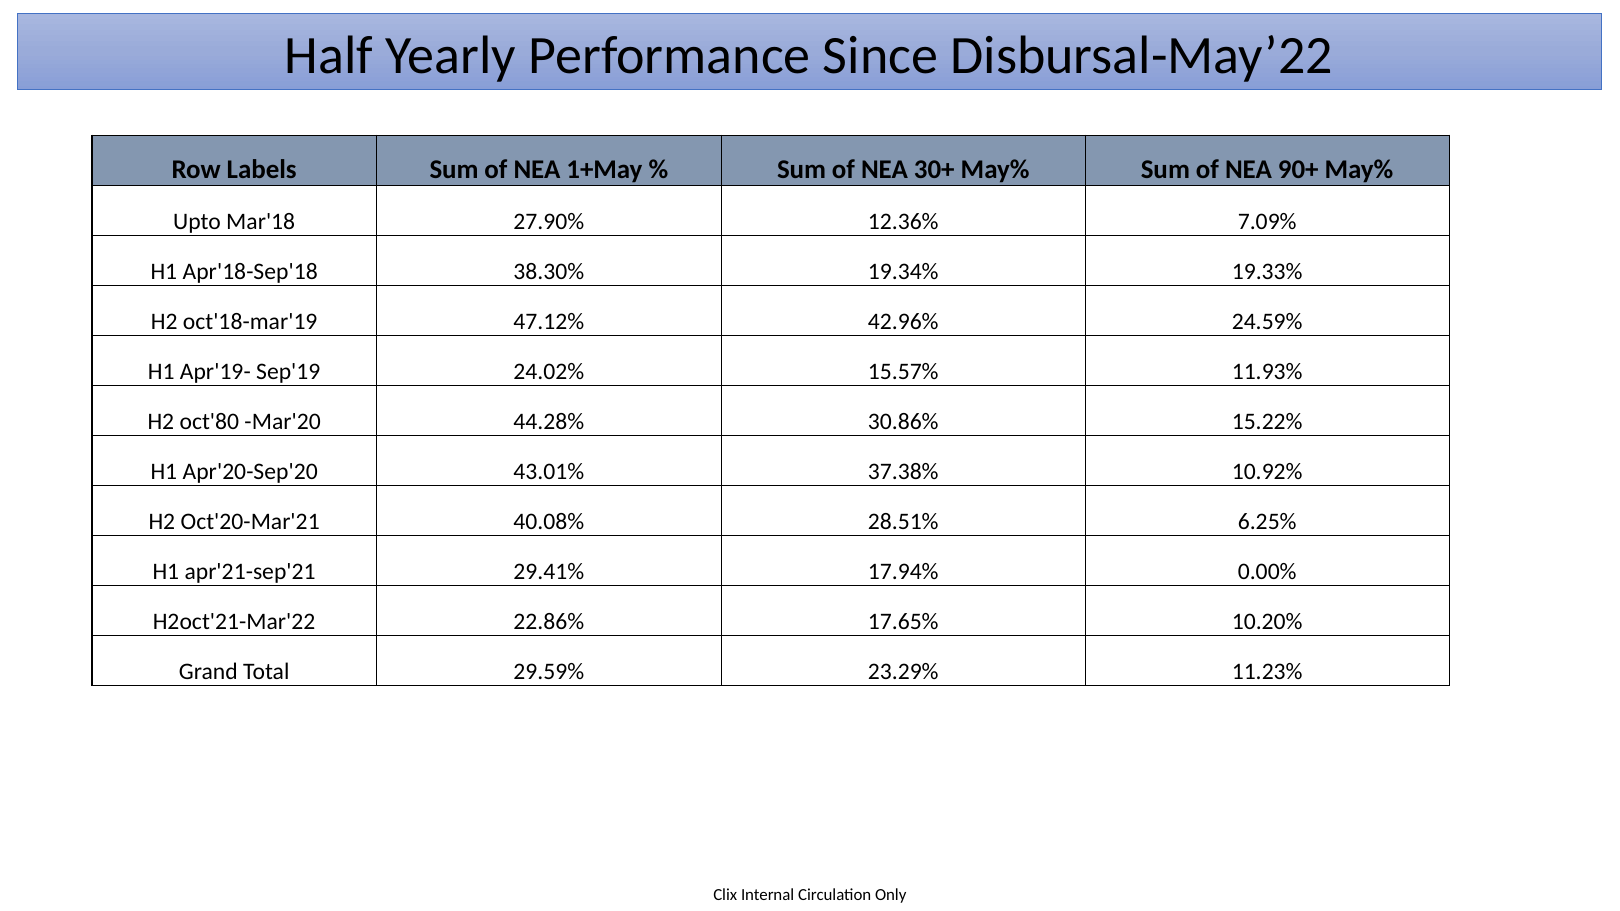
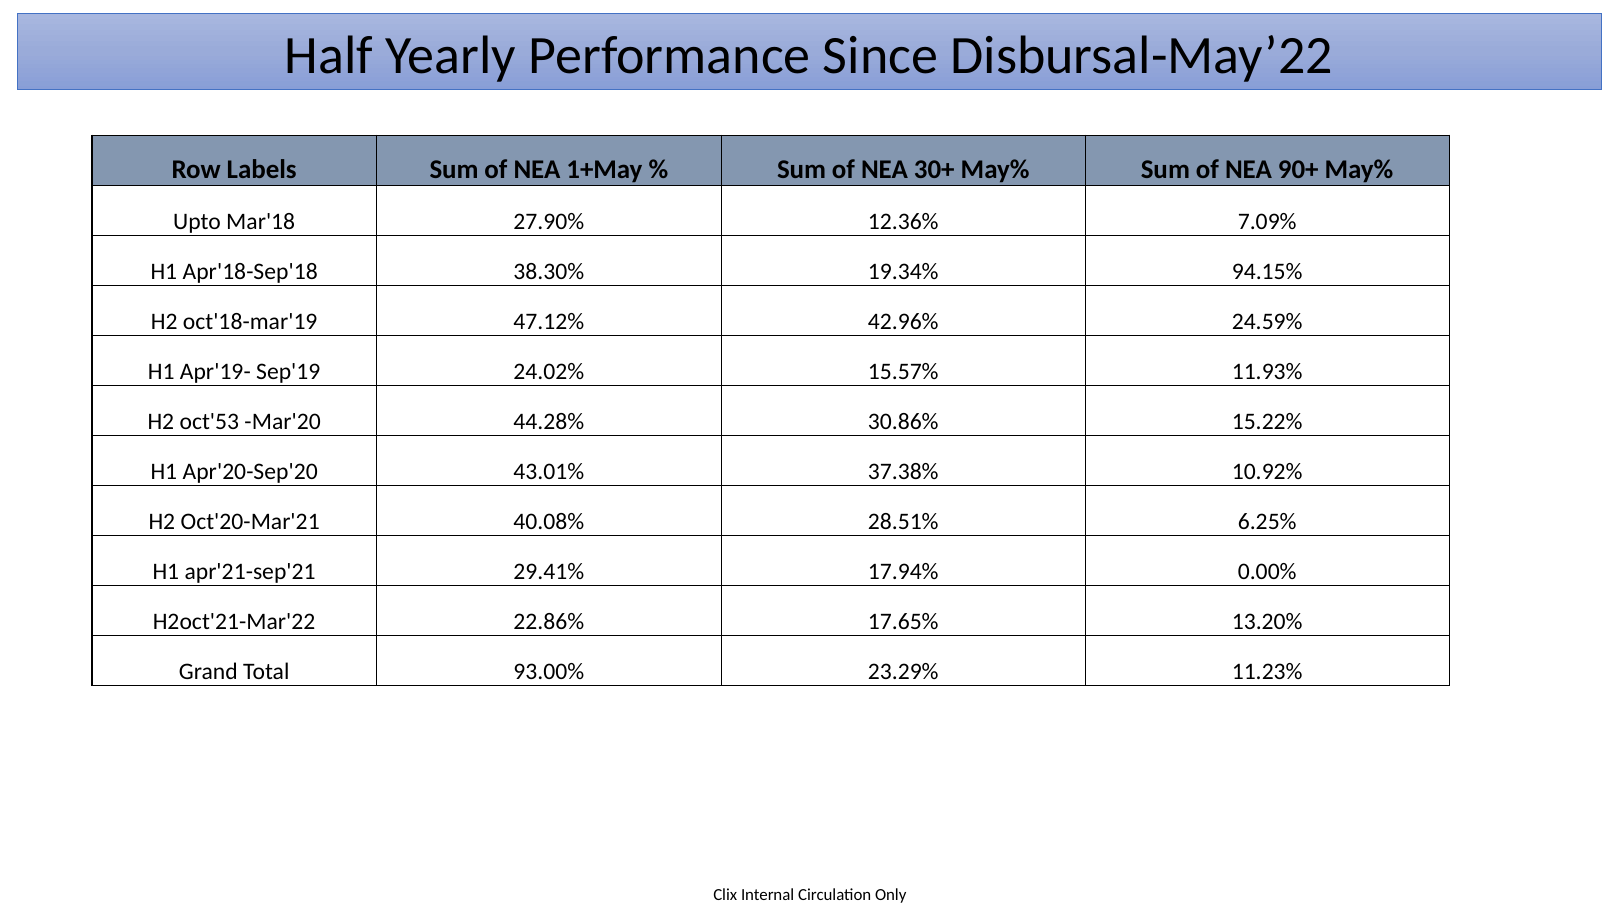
19.33%: 19.33% -> 94.15% (1267, 271)
oct'80: oct'80 -> oct'53 (209, 422)
10.20%: 10.20% -> 13.20% (1267, 622)
29.59%: 29.59% -> 93.00% (549, 672)
